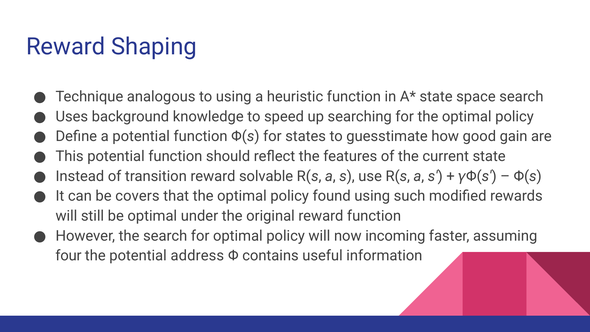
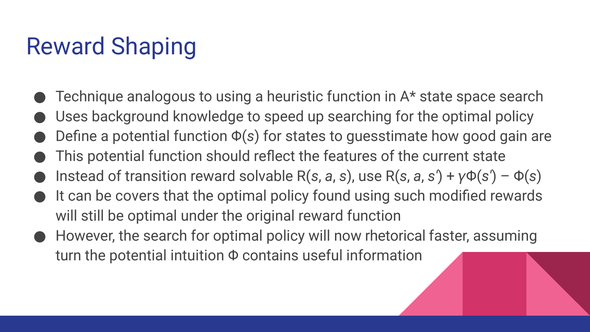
incoming: incoming -> rhetorical (395, 236)
four: four -> turn (68, 256)
address: address -> intuition (197, 256)
